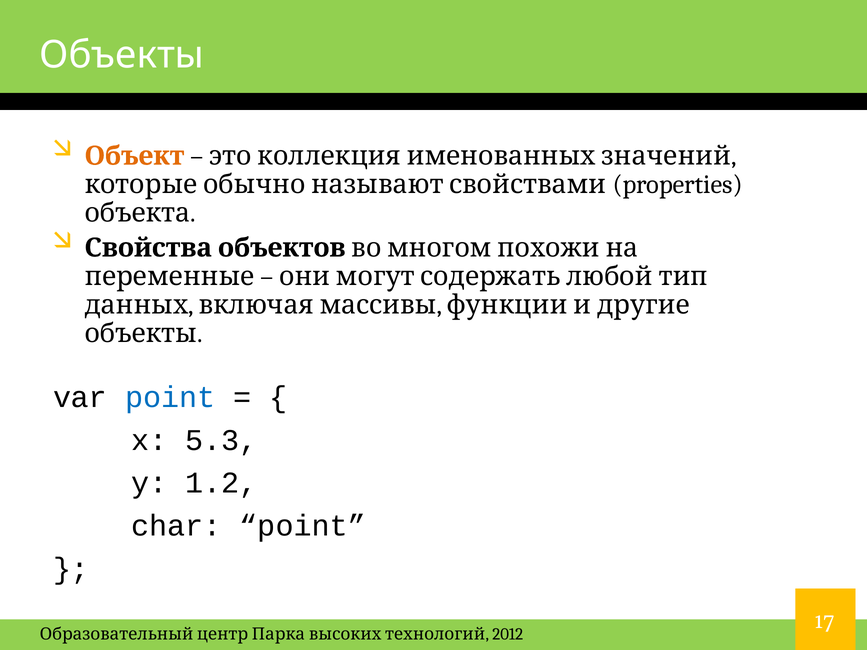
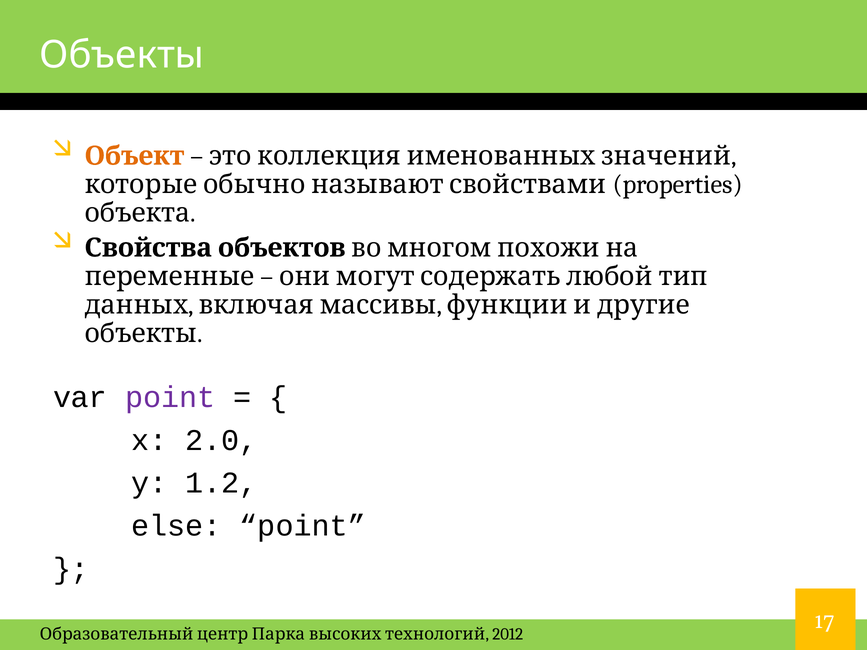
point colour: blue -> purple (170, 397)
5.3: 5.3 -> 2.0 (221, 440)
char: char -> else (176, 526)
